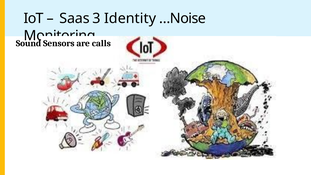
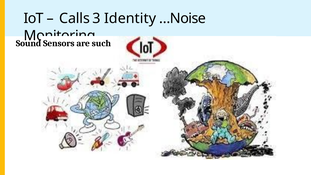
Saas: Saas -> Calls (75, 19)
calls: calls -> such (101, 43)
